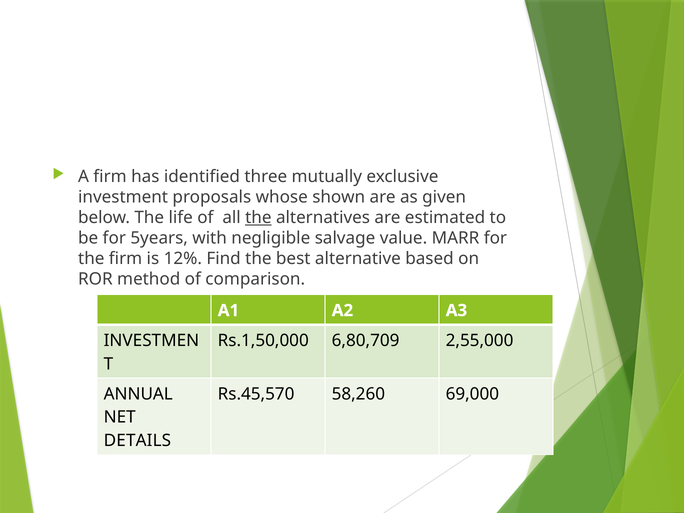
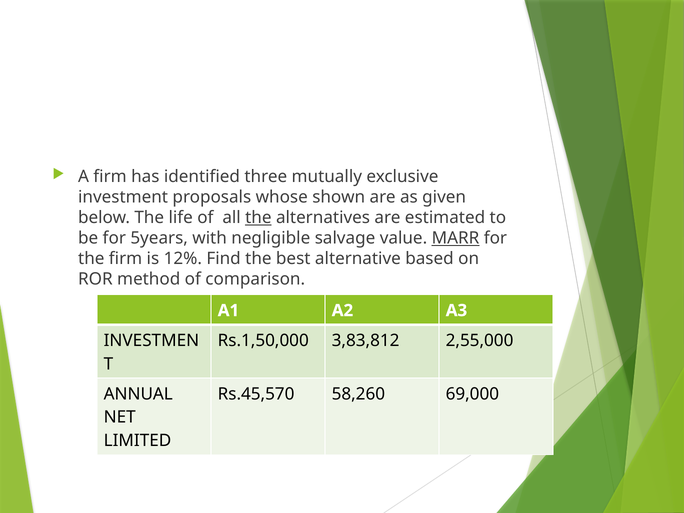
MARR underline: none -> present (455, 238)
6,80,709: 6,80,709 -> 3,83,812 (366, 341)
DETAILS: DETAILS -> LIMITED (138, 441)
